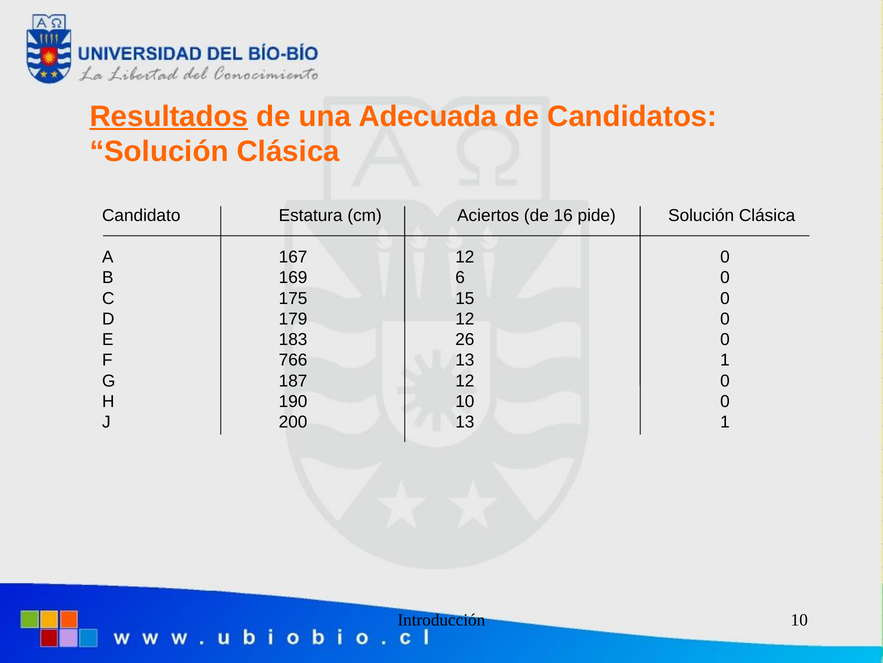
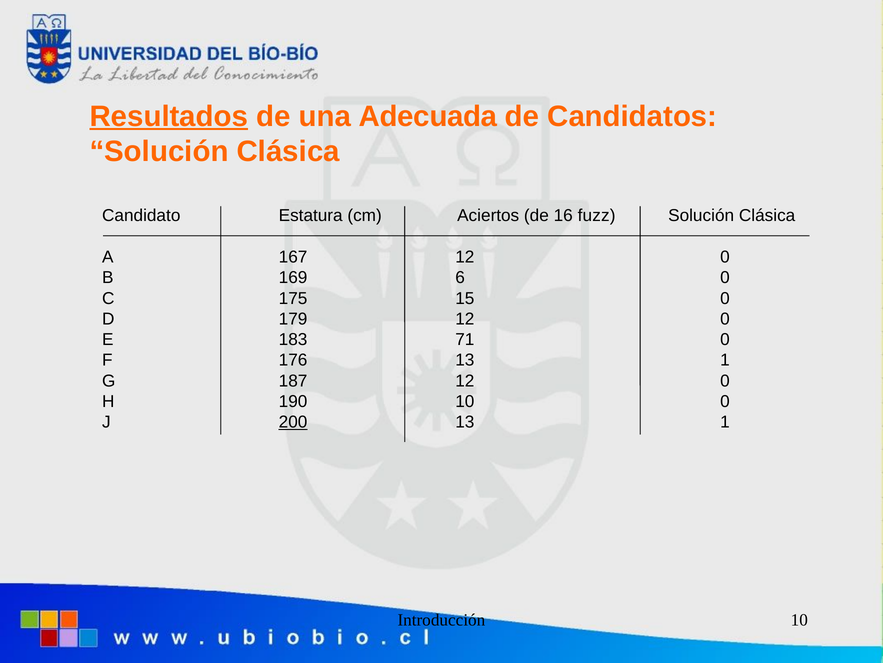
pide: pide -> fuzz (597, 216)
26: 26 -> 71 (465, 339)
766: 766 -> 176 (293, 360)
200 underline: none -> present (293, 422)
